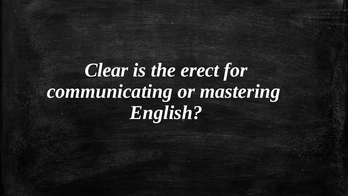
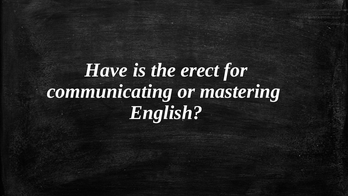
Clear: Clear -> Have (106, 70)
